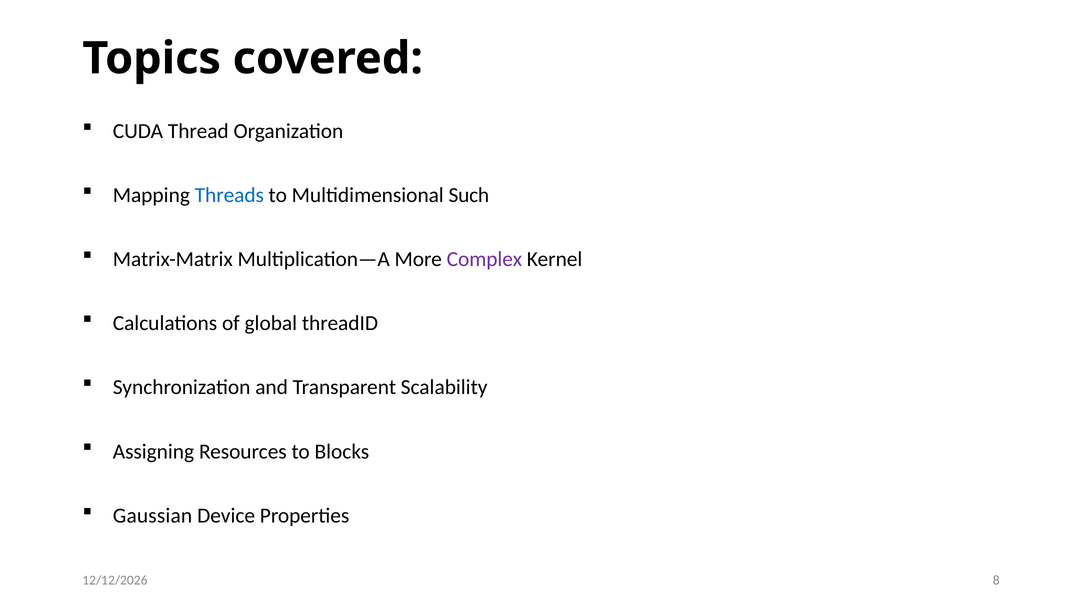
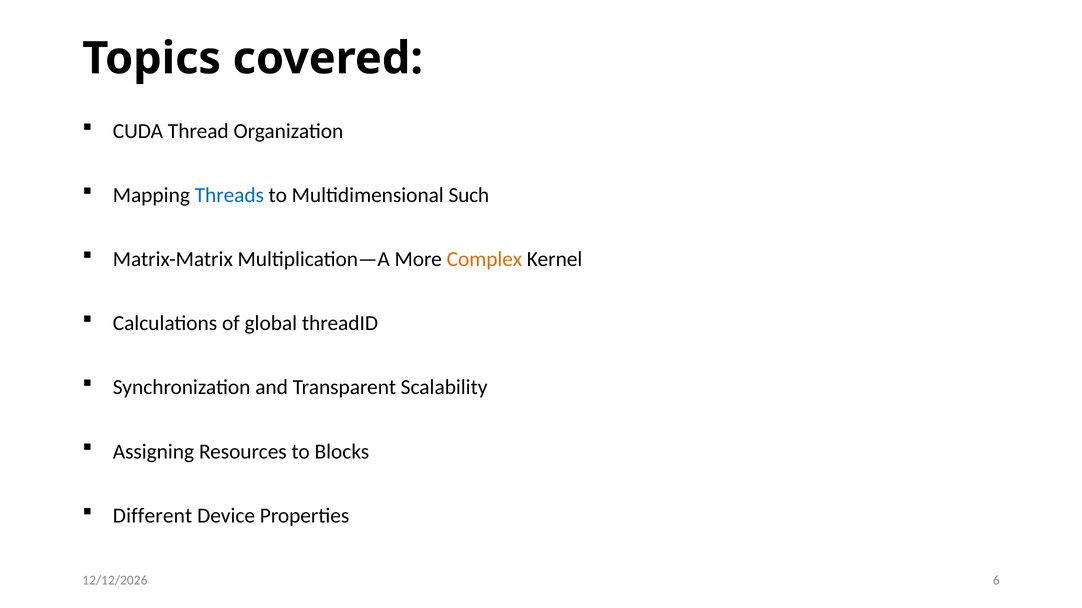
Complex colour: purple -> orange (484, 259)
Gaussian: Gaussian -> Different (153, 516)
8: 8 -> 6 (996, 581)
